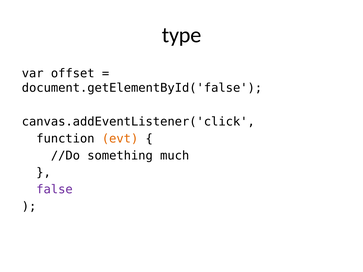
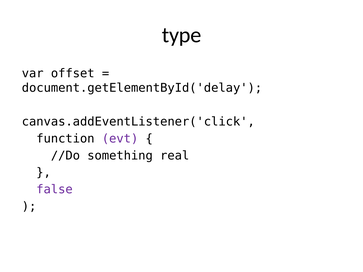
document.getElementById('false: document.getElementById('false -> document.getElementById('delay (142, 88)
evt colour: orange -> purple (120, 139)
much: much -> real (175, 156)
